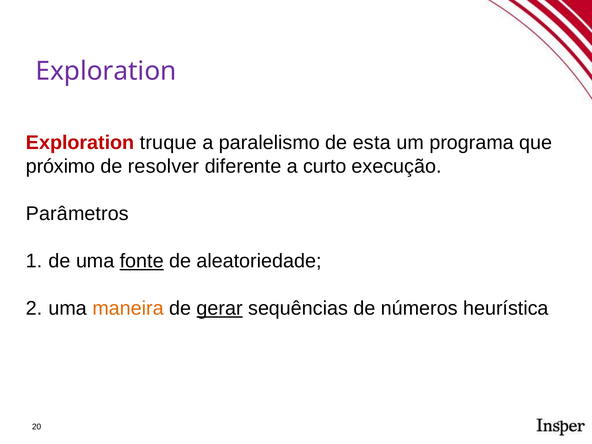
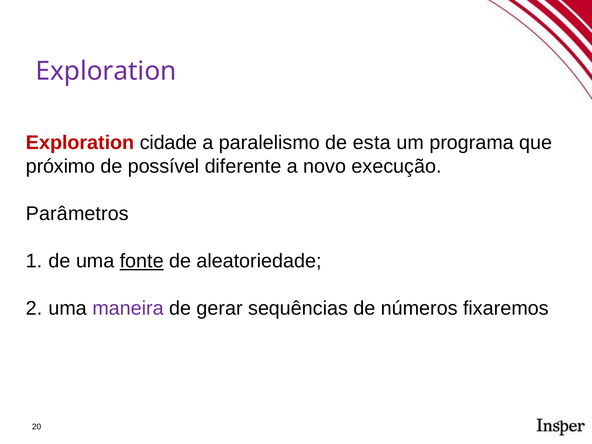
truque: truque -> cidade (169, 143)
resolver: resolver -> possível (164, 166)
curto: curto -> novo (325, 166)
maneira colour: orange -> purple (128, 308)
gerar underline: present -> none (220, 308)
heurística: heurística -> fixaremos (506, 308)
